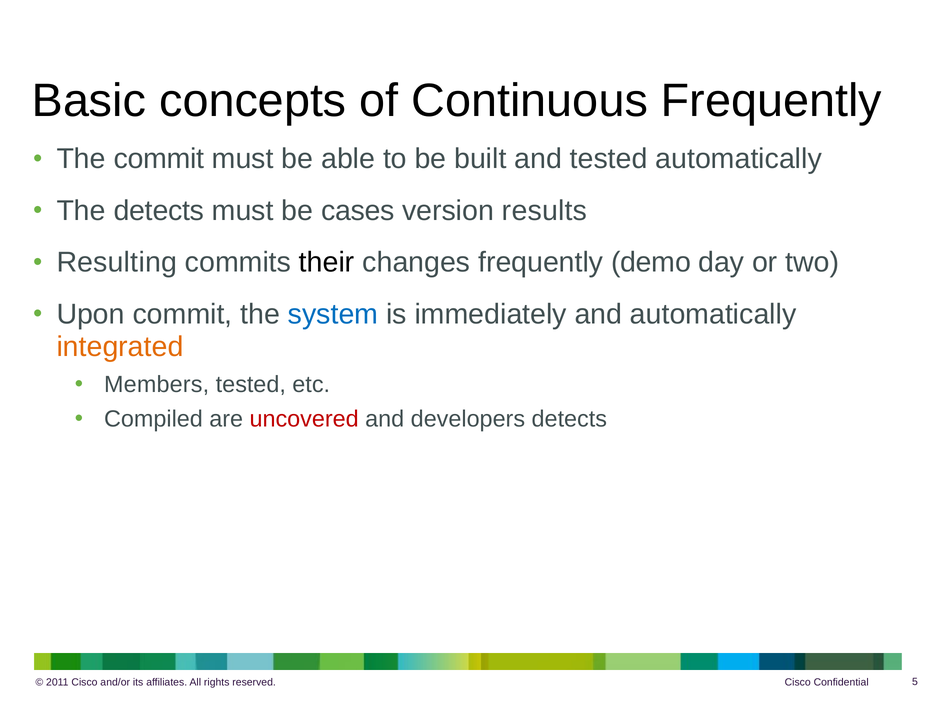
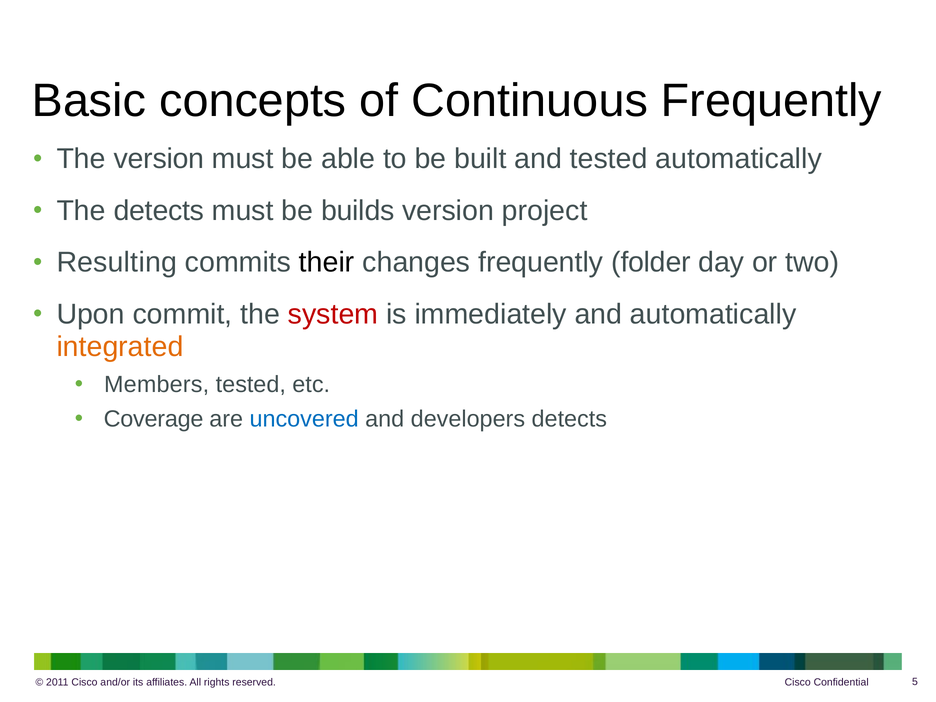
The commit: commit -> version (159, 159)
cases: cases -> builds (358, 211)
results: results -> project (545, 211)
demo: demo -> folder (651, 263)
system colour: blue -> red (333, 314)
Compiled: Compiled -> Coverage (154, 419)
uncovered colour: red -> blue (304, 419)
